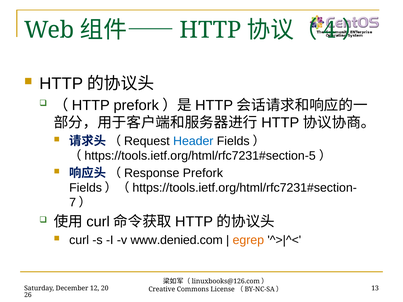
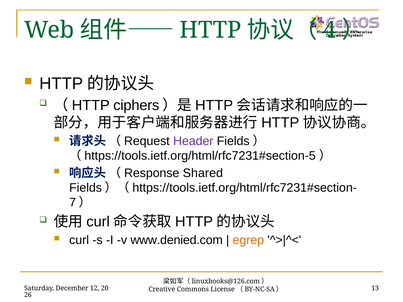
prefork: prefork -> ciphers (136, 105)
Header colour: blue -> purple (193, 141)
（Response Prefork: Prefork -> Shared (203, 173)
